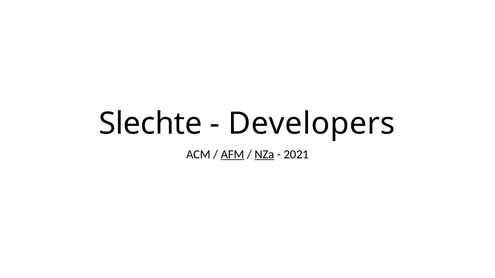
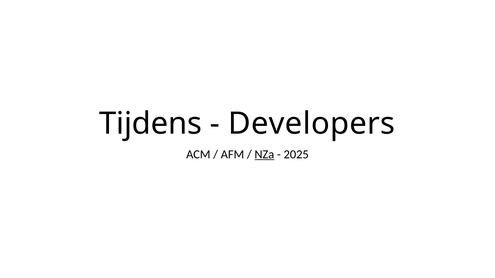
Slechte: Slechte -> Tijdens (150, 124)
AFM underline: present -> none (233, 155)
2021: 2021 -> 2025 (296, 155)
